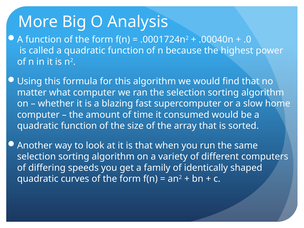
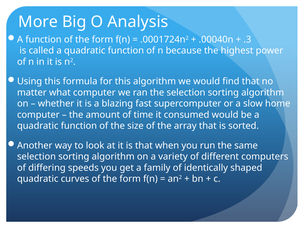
.0: .0 -> .3 (247, 40)
